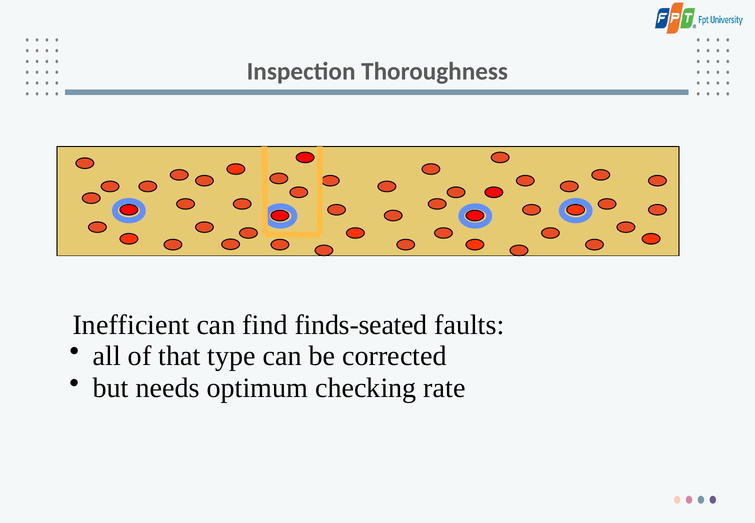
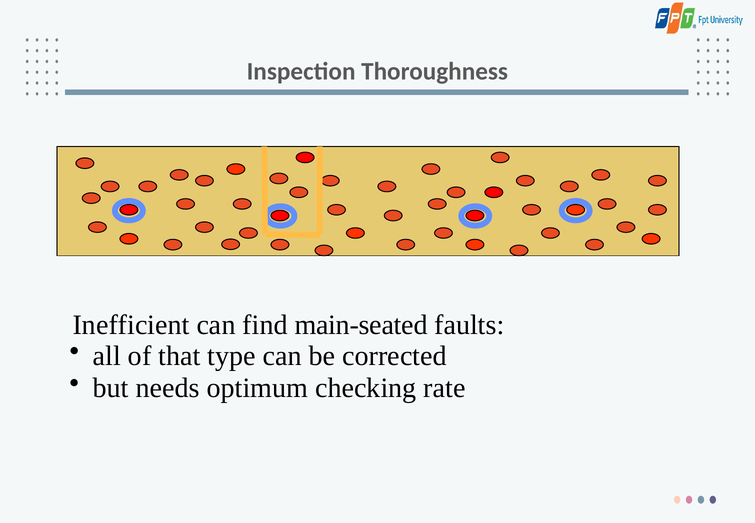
finds-seated: finds-seated -> main-seated (361, 325)
